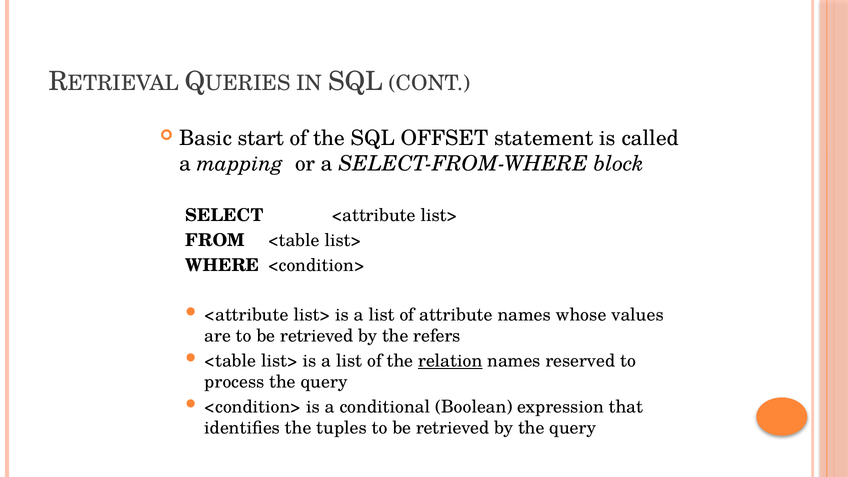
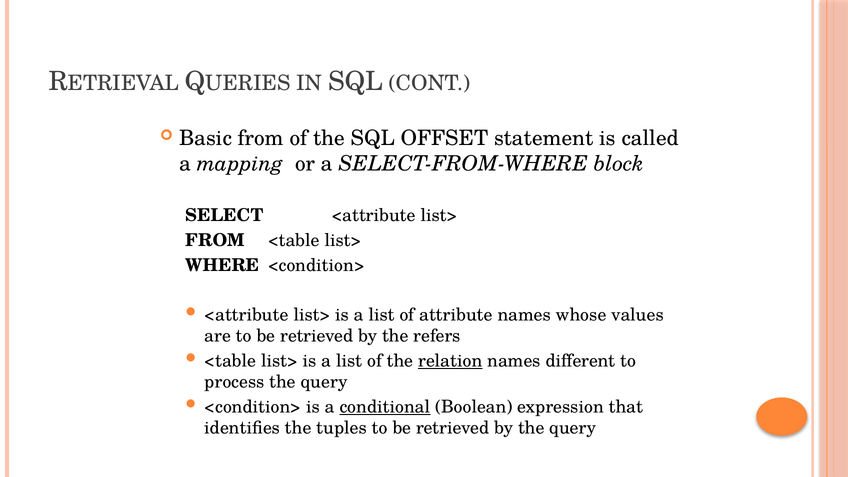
Basic start: start -> from (261, 138)
reserved: reserved -> different (580, 361)
conditional underline: none -> present (385, 407)
